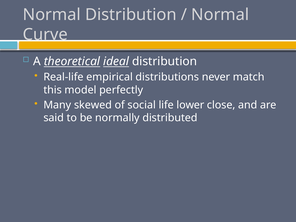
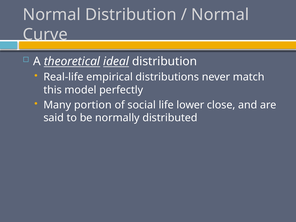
skewed: skewed -> portion (93, 105)
